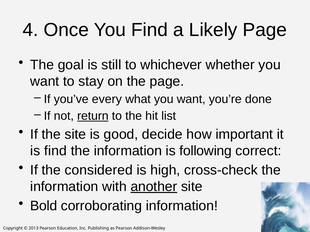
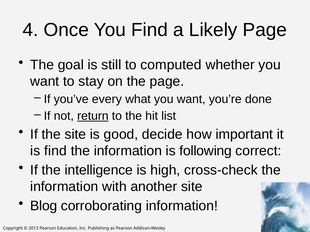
whichever: whichever -> computed (171, 65)
considered: considered -> intelligence (99, 170)
another underline: present -> none (154, 187)
Bold: Bold -> Blog (44, 206)
